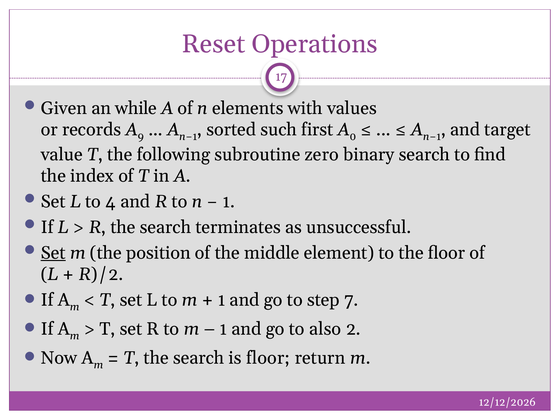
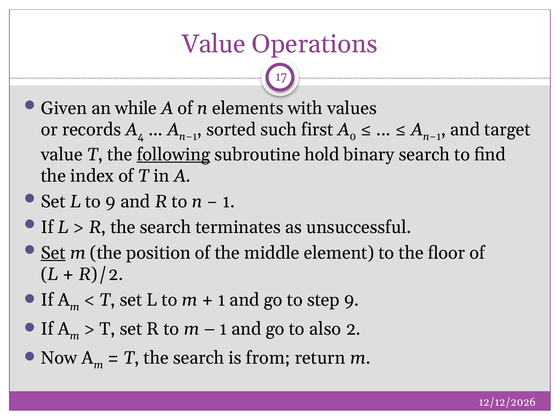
Reset: Reset -> Value (214, 44)
9: 9 -> 4 (141, 137)
following underline: none -> present (173, 154)
zero: zero -> hold (322, 154)
to 4: 4 -> 9 (111, 202)
step 7: 7 -> 9 (352, 300)
is floor: floor -> from (268, 358)
